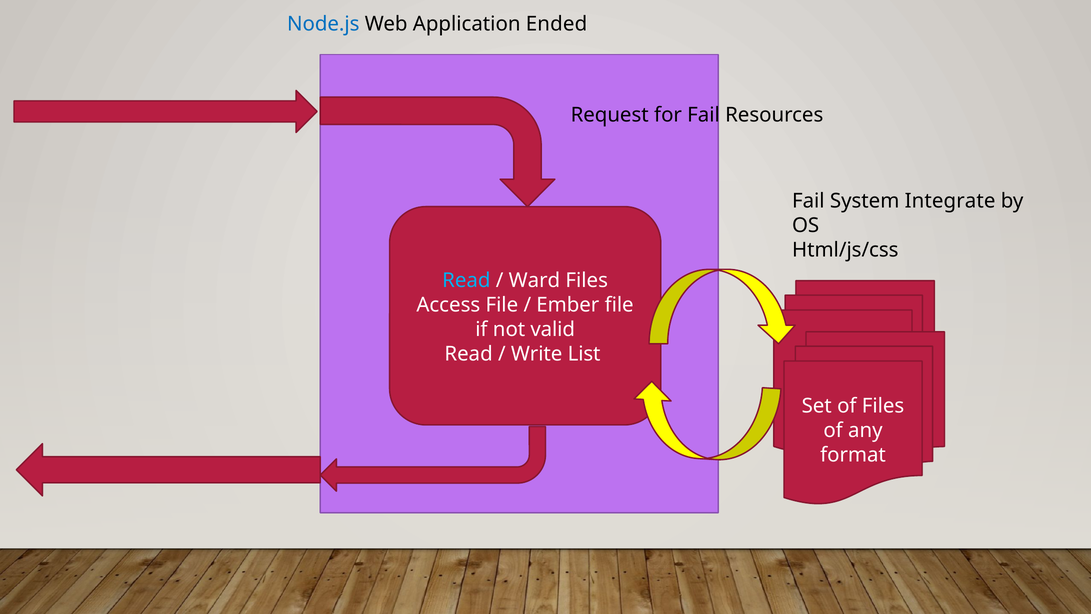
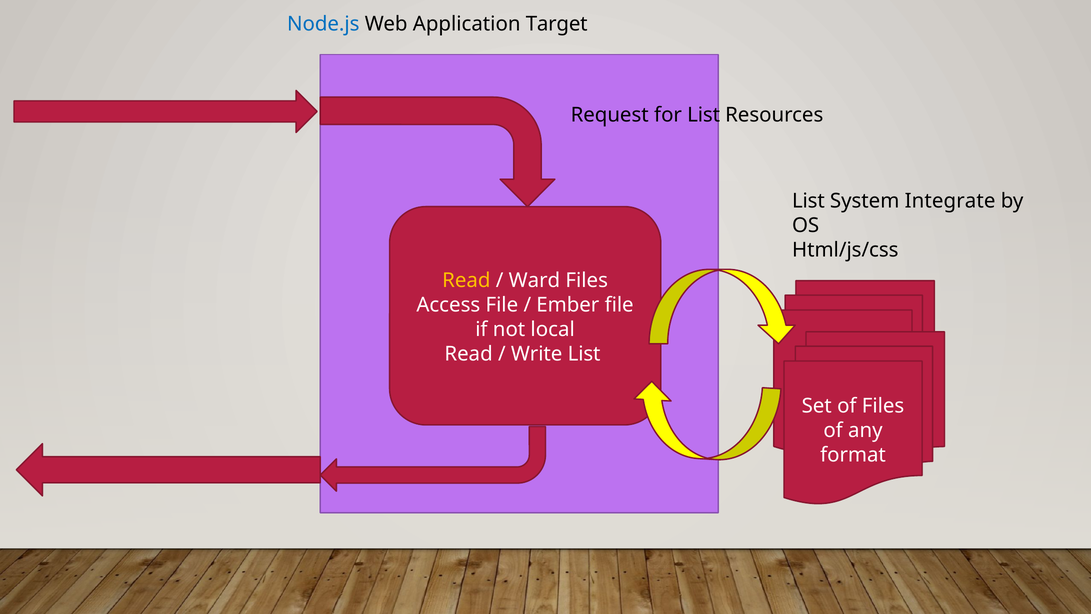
Ended: Ended -> Target (557, 24)
for Fail: Fail -> List (704, 115)
Fail: Fail -> List (808, 201)
Read colour: light blue -> yellow (466, 280)
valid: valid -> local (553, 329)
